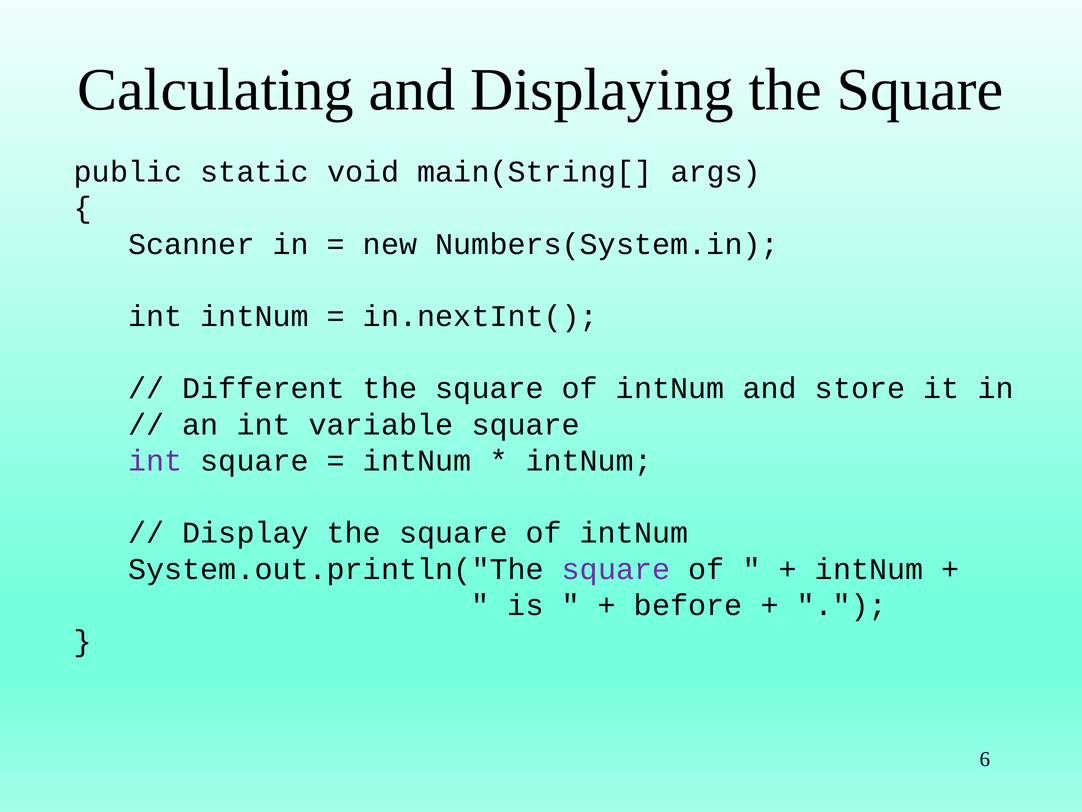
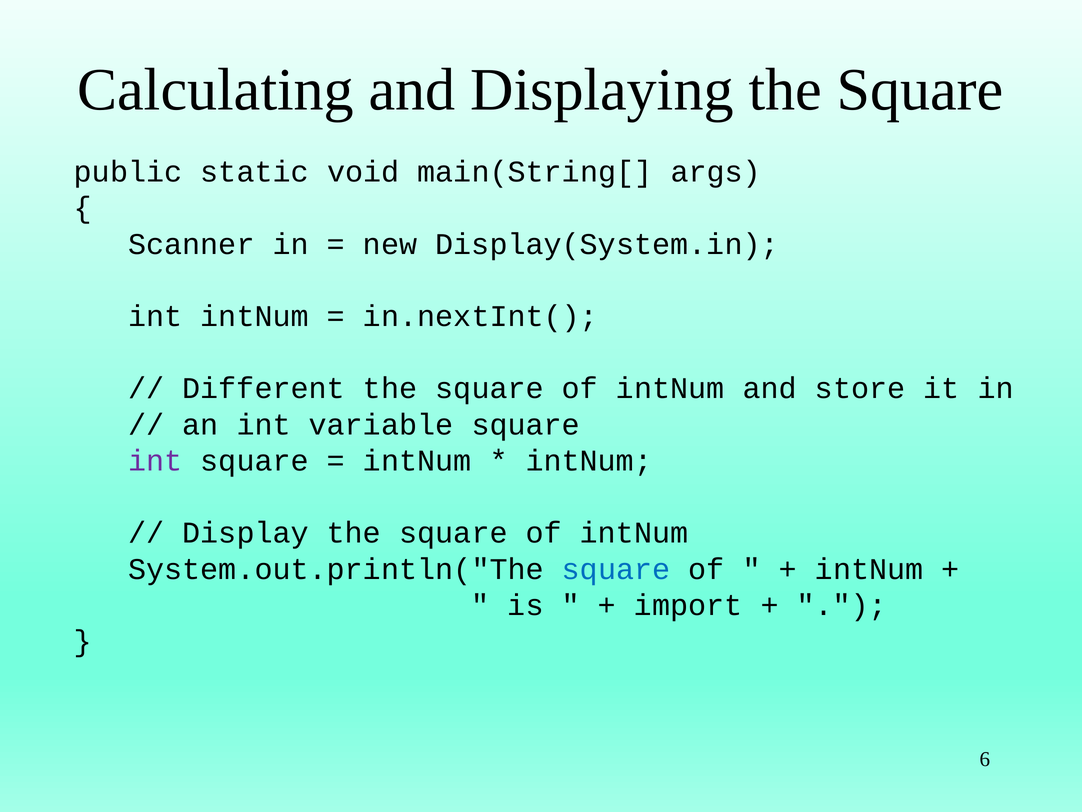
Numbers(System.in: Numbers(System.in -> Display(System.in (607, 244)
square colour: purple -> blue (616, 569)
before: before -> import (688, 605)
